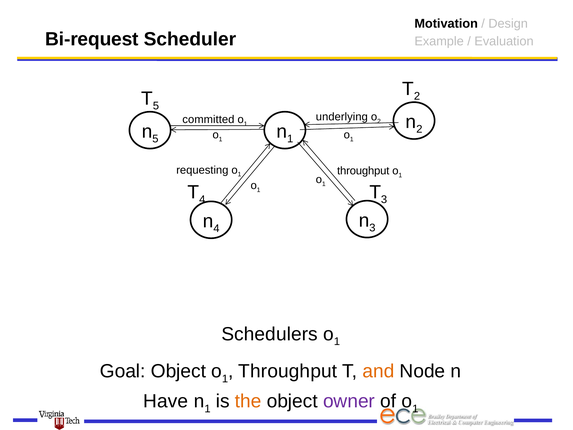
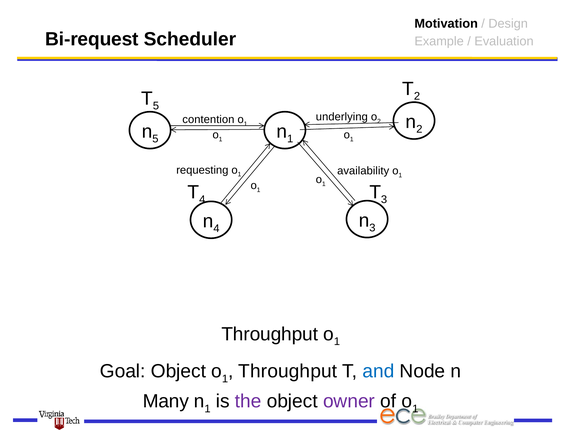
committed: committed -> contention (208, 119)
throughput: throughput -> availability (363, 171)
Schedulers: Schedulers -> Throughput (270, 334)
and colour: orange -> blue (378, 371)
Have: Have -> Many (166, 401)
the colour: orange -> purple (248, 401)
